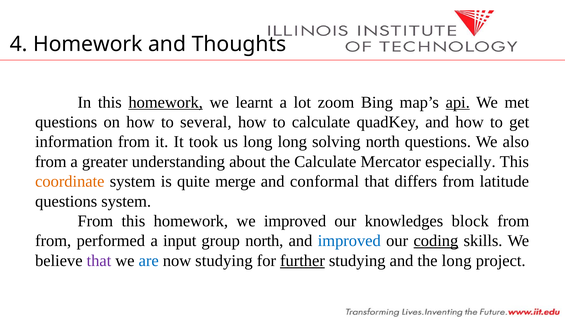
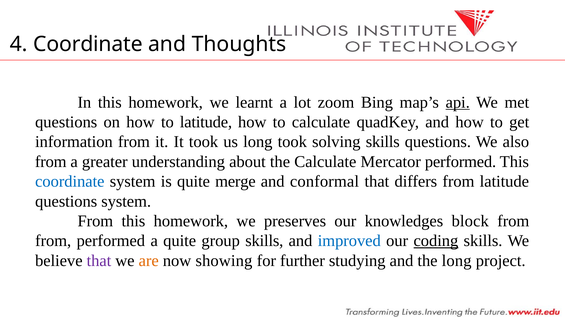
4 Homework: Homework -> Coordinate (88, 44)
homework underline: present -> none (166, 102)
to several: several -> latitude (206, 122)
long long: long -> took (292, 142)
solving north: north -> skills (383, 142)
Mercator especially: especially -> performed (461, 162)
coordinate colour: orange -> blue (70, 181)
we improved: improved -> preserves (295, 221)
a input: input -> quite (180, 241)
group north: north -> skills (264, 241)
are colour: blue -> orange (149, 260)
now studying: studying -> showing (224, 260)
further underline: present -> none (302, 260)
